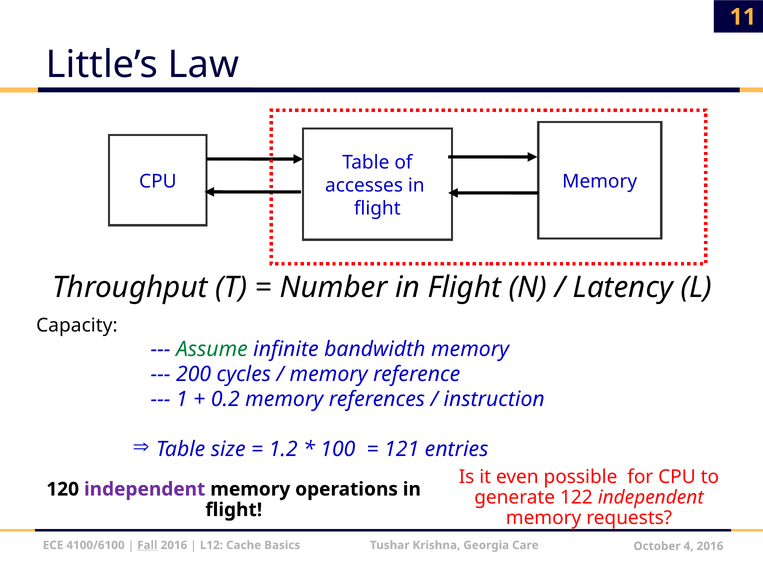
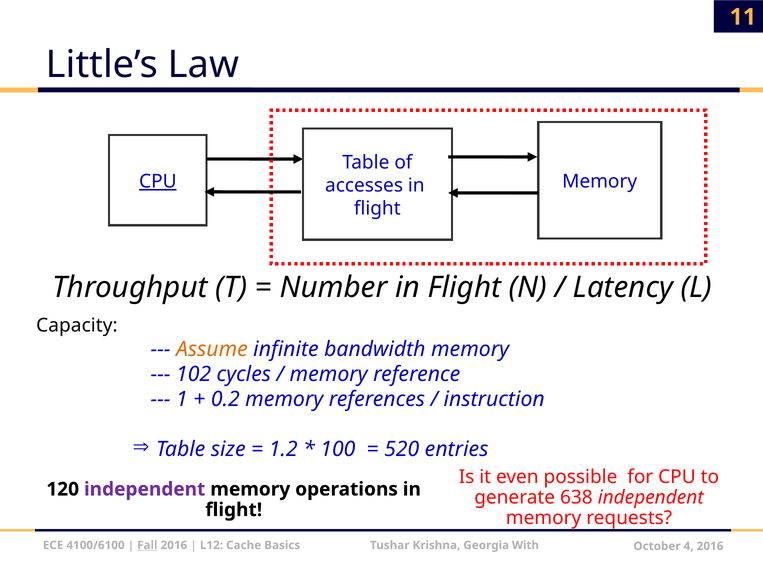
CPU underline: none -> present (158, 182)
Assume colour: green -> orange (212, 349)
200: 200 -> 102 (194, 374)
121: 121 -> 520 (402, 450)
122: 122 -> 638 (576, 498)
Care: Care -> With (525, 545)
